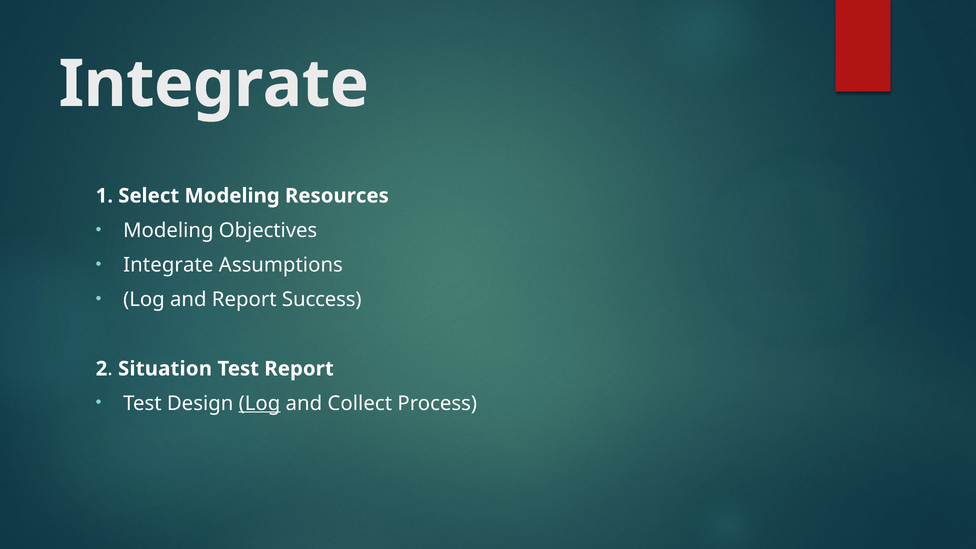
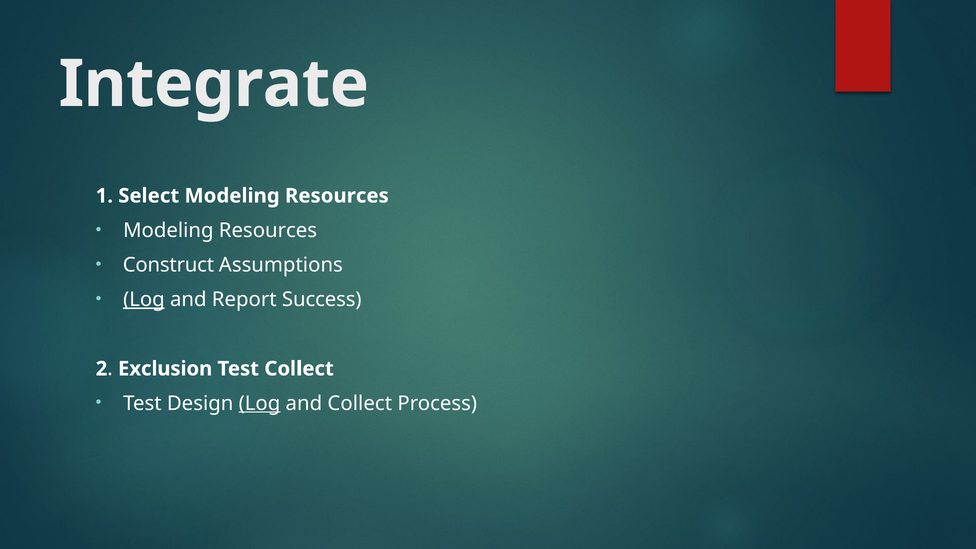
Objectives: Objectives -> Resources (268, 230)
Integrate: Integrate -> Construct (168, 265)
Log underline: none -> present (144, 300)
Situation: Situation -> Exclusion (165, 369)
Test Report: Report -> Collect (299, 369)
